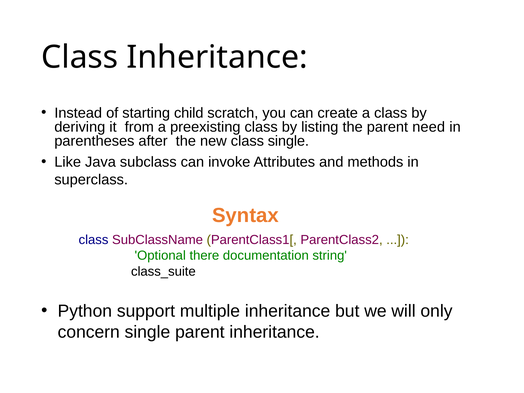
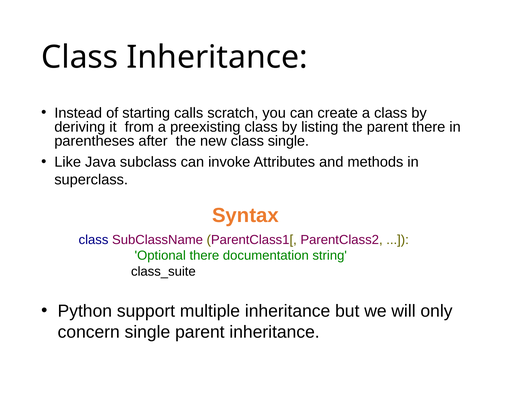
child: child -> calls (189, 113)
parent need: need -> there (429, 127)
